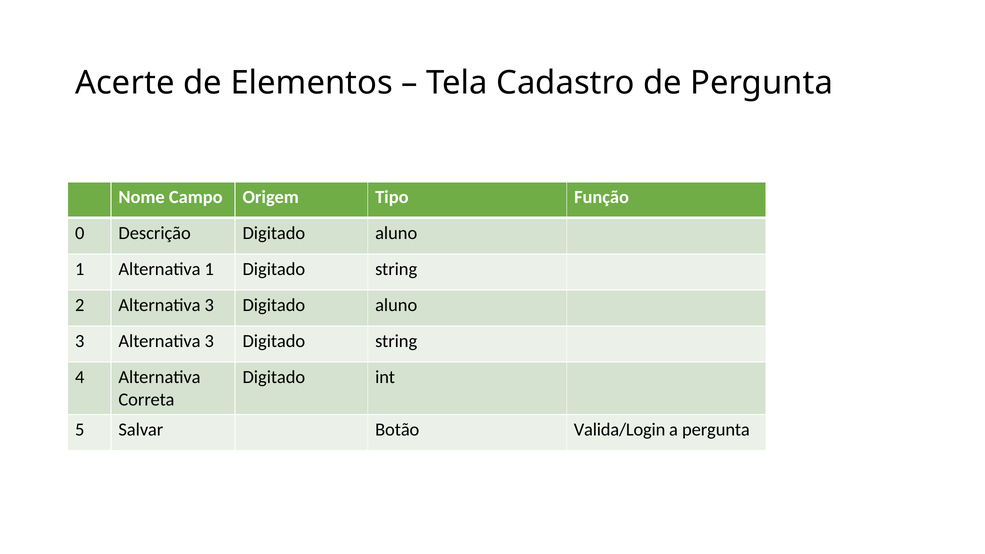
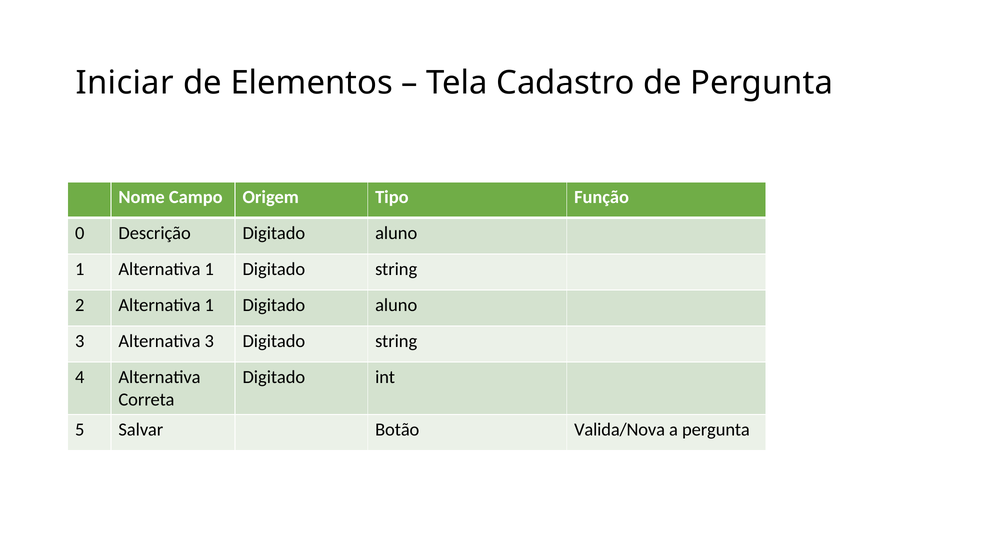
Acerte: Acerte -> Iniciar (125, 83)
2 Alternativa 3: 3 -> 1 (209, 305)
Valida/Login: Valida/Login -> Valida/Nova (620, 430)
